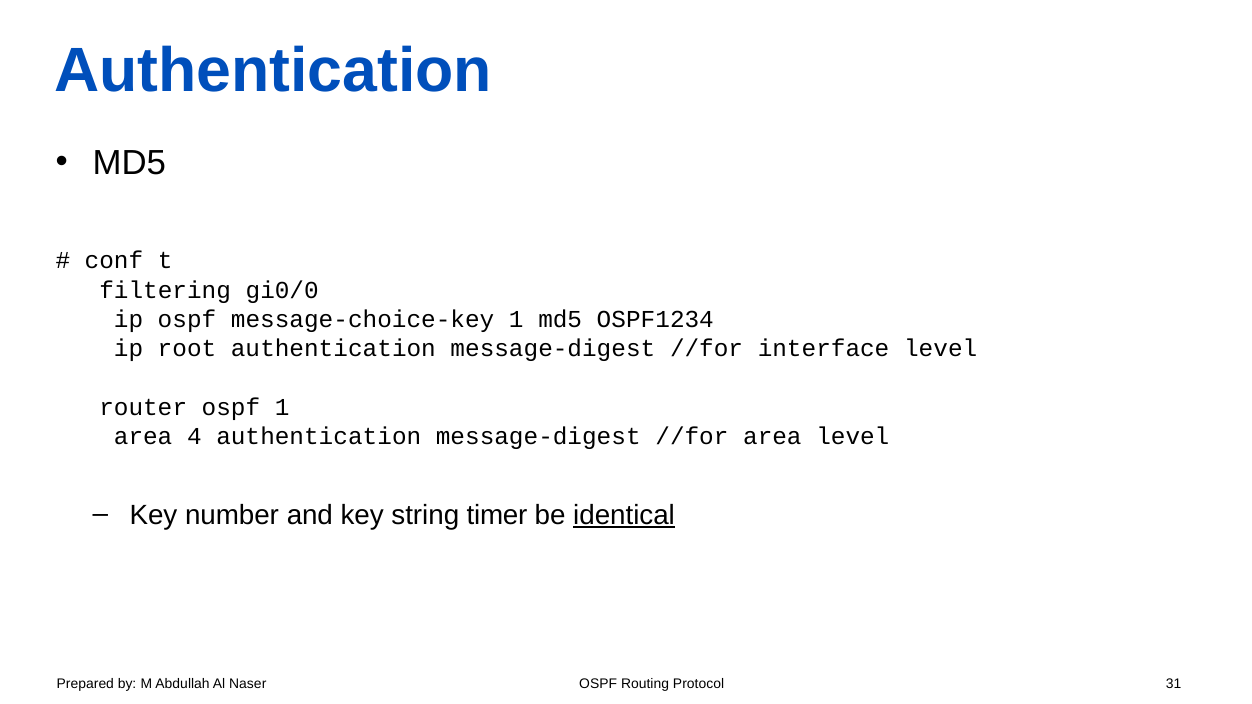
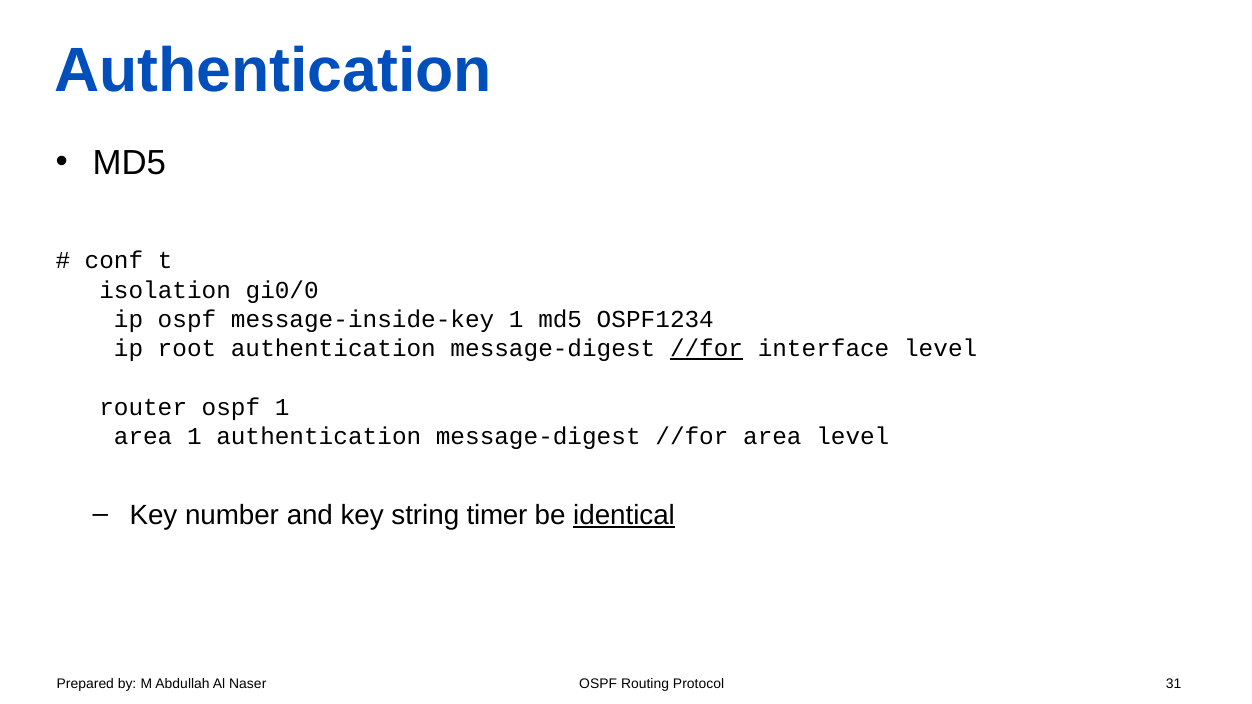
filtering: filtering -> isolation (165, 290)
message-choice-key: message-choice-key -> message-inside-key (363, 320)
//for underline: none -> present (707, 349)
area 4: 4 -> 1 (194, 437)
